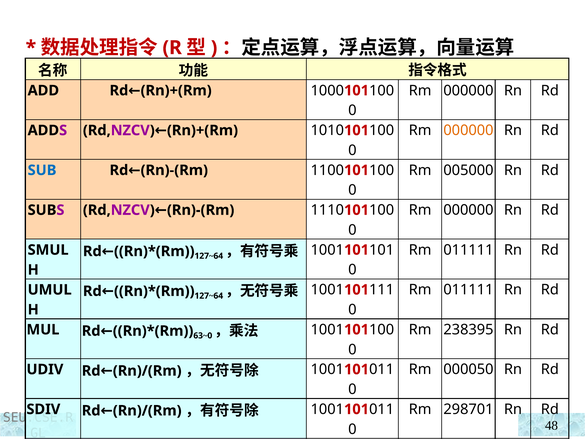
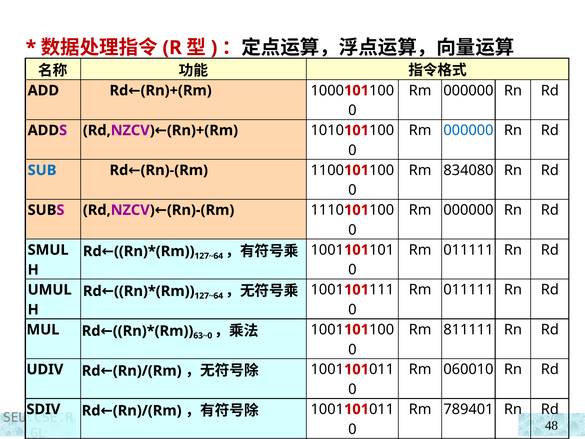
000000 colour: orange -> blue (468, 130)
005000: 005000 -> 834080 (468, 170)
238395: 238395 -> 811111 (468, 329)
000050: 000050 -> 060010 (468, 369)
298701: 298701 -> 789401 (468, 409)
